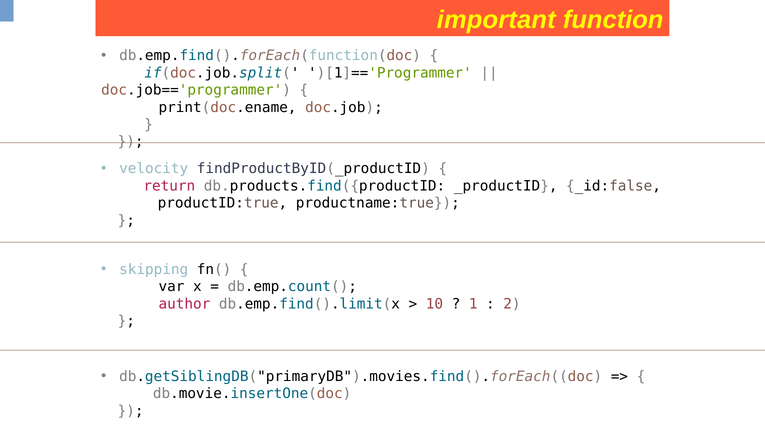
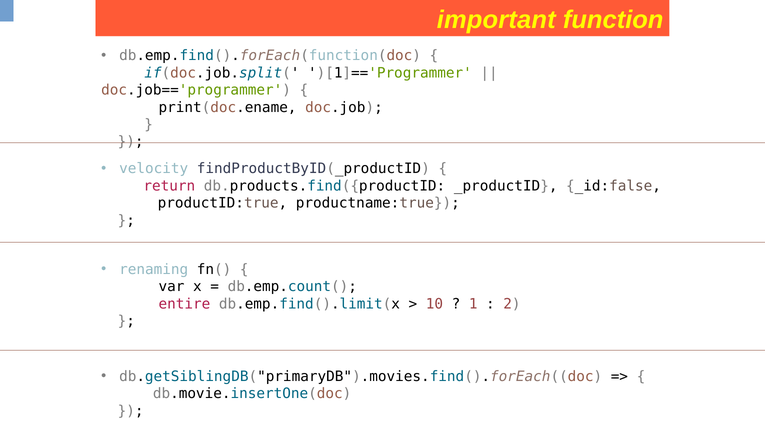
skipping: skipping -> renaming (154, 270)
author: author -> entire (184, 304)
